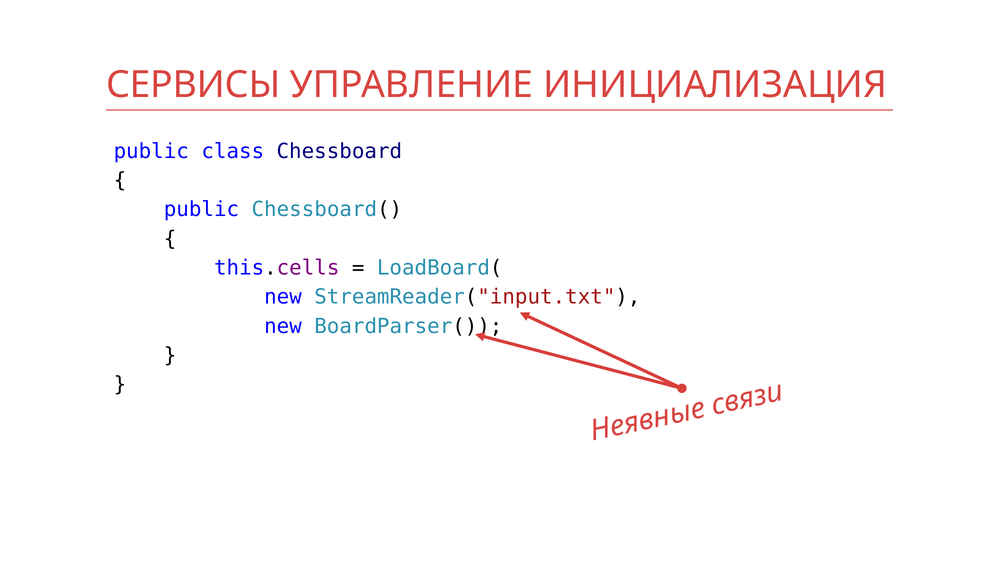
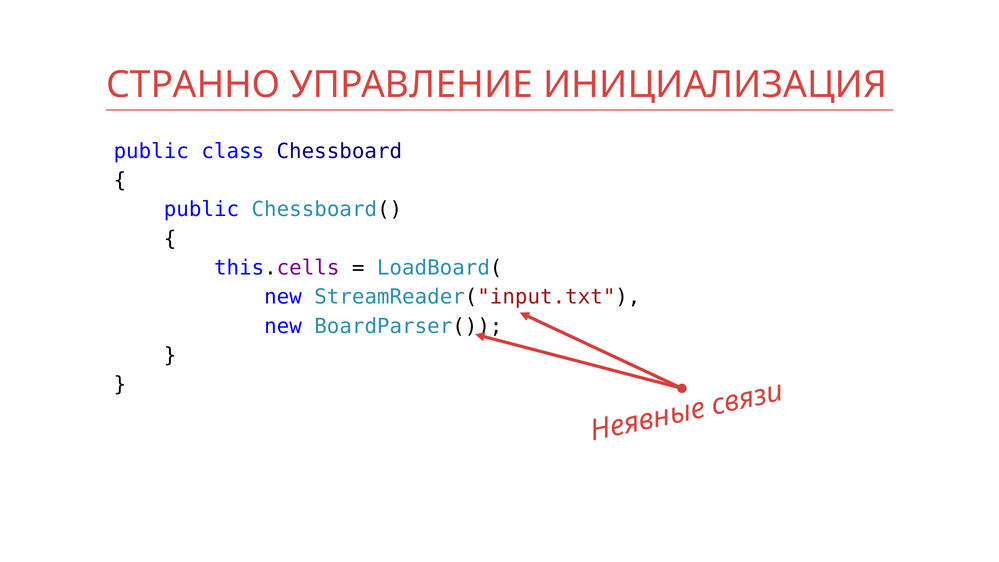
СЕРВИСЫ: СЕРВИСЫ -> СТРАННО (193, 85)
